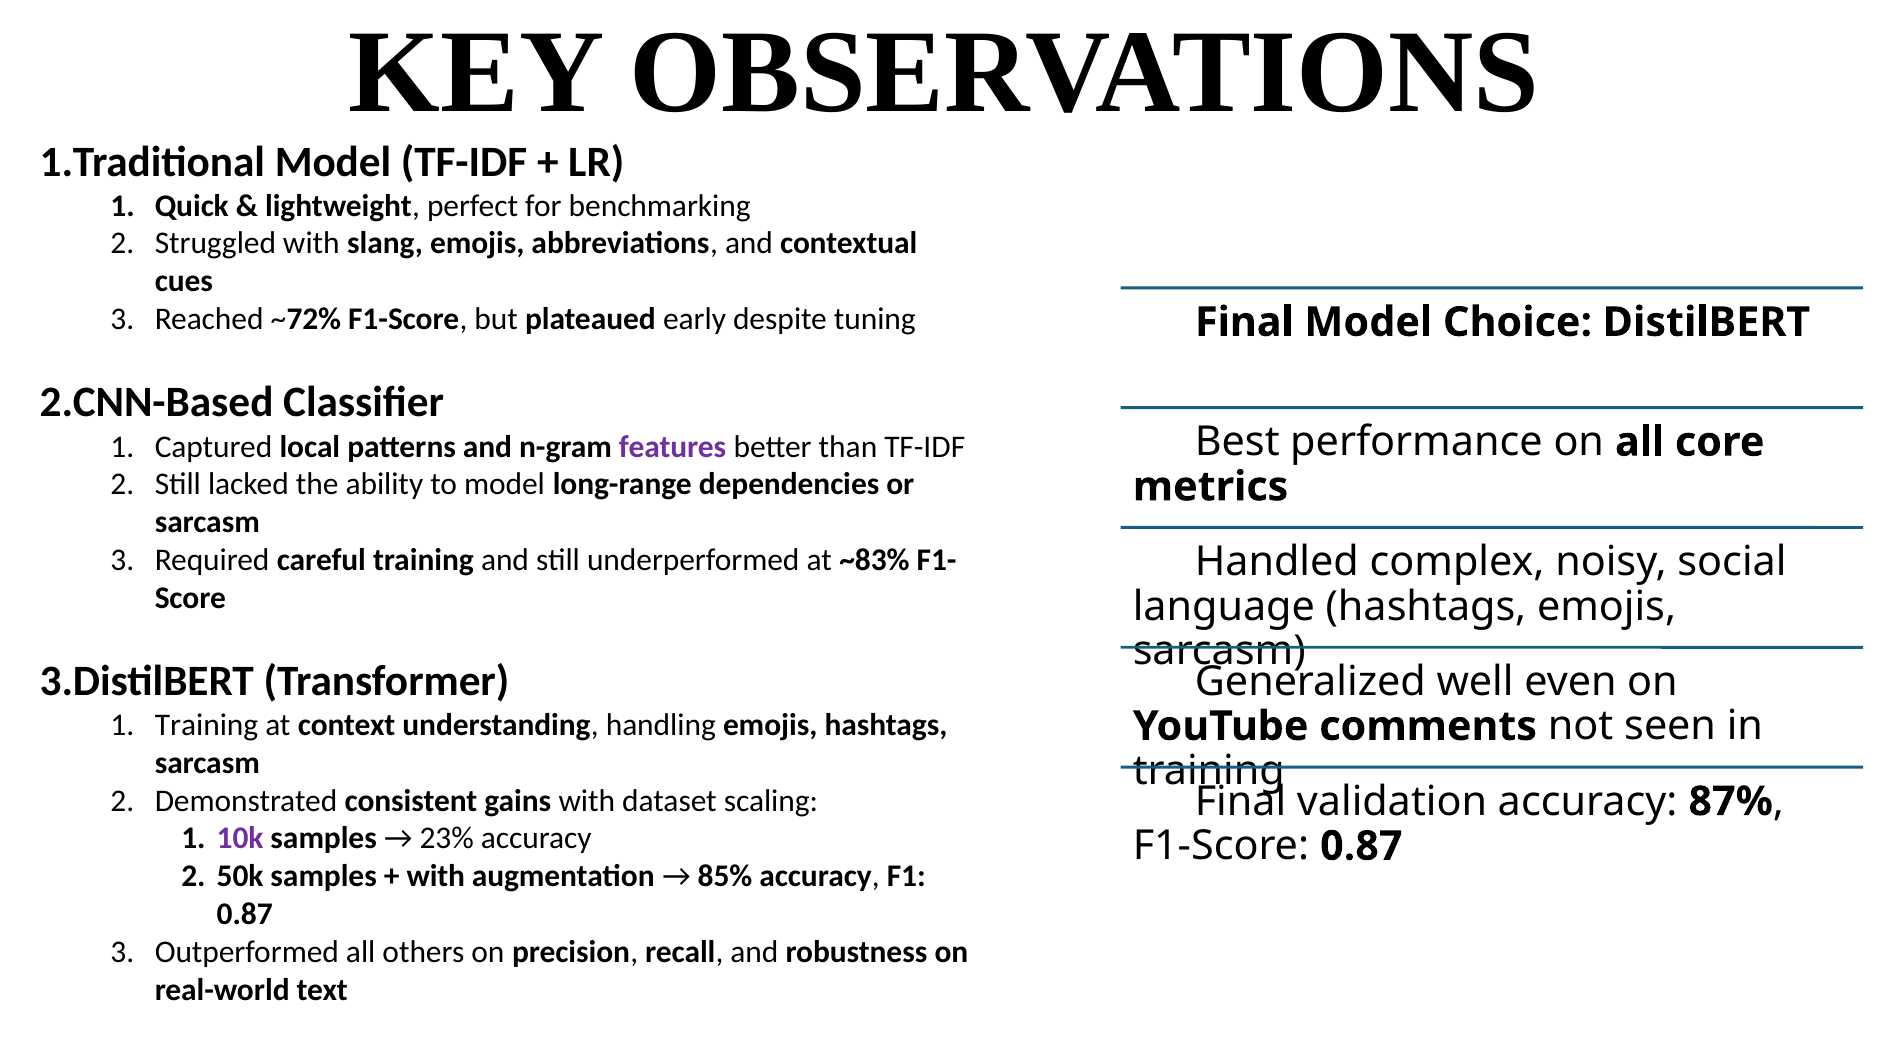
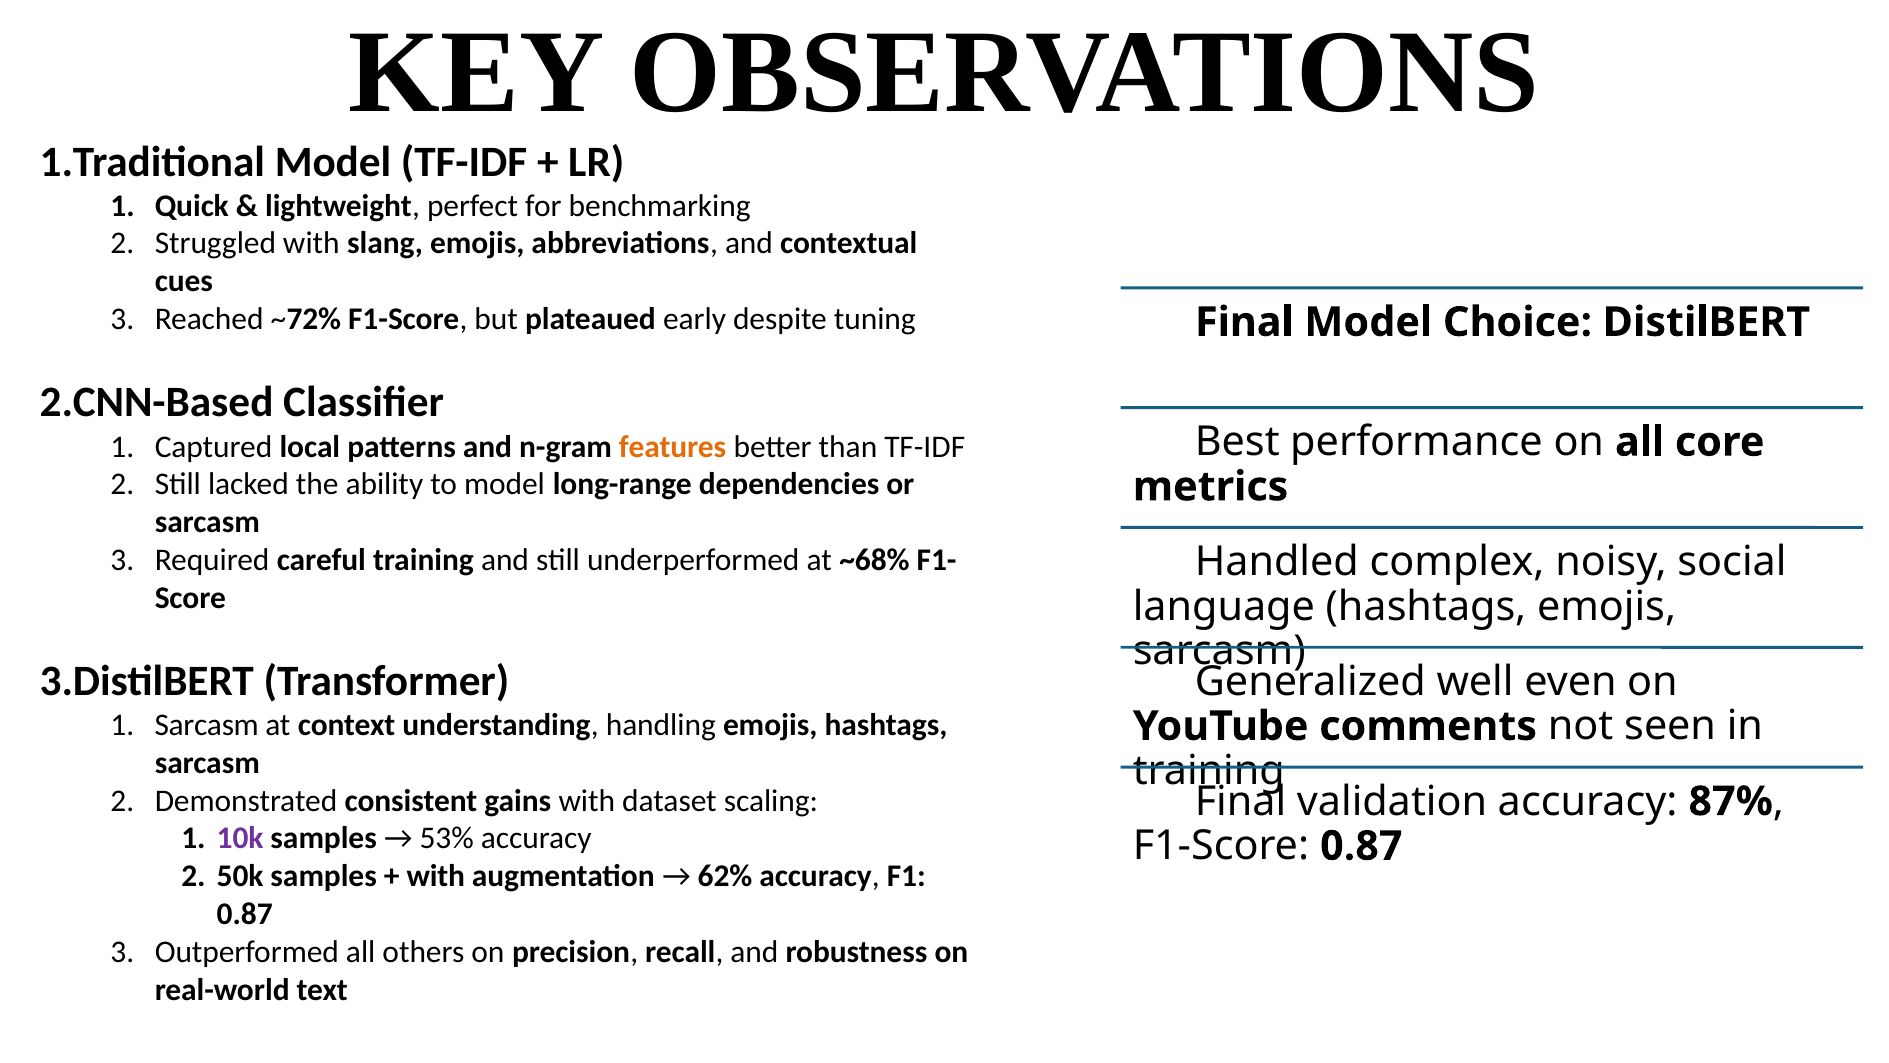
features colour: purple -> orange (673, 446)
~83%: ~83% -> ~68% (875, 560)
Training: Training -> Sarcasm (207, 725)
23%: 23% -> 53% (447, 838)
85%: 85% -> 62% (725, 876)
